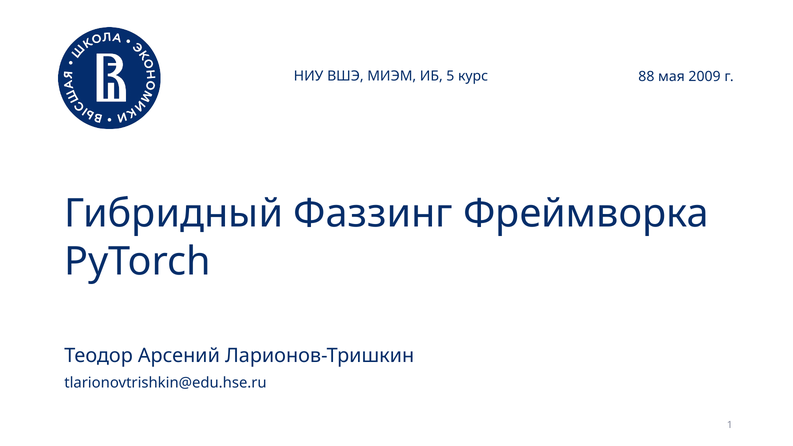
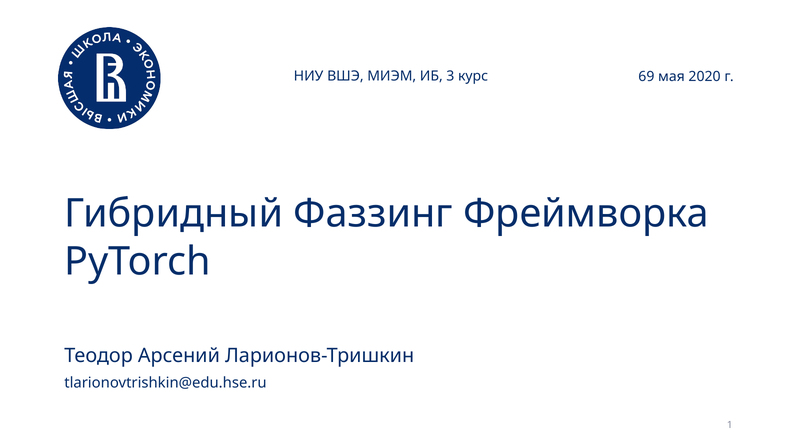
5: 5 -> 3 (450, 76)
88: 88 -> 69 (646, 77)
2009: 2009 -> 2020 (705, 77)
